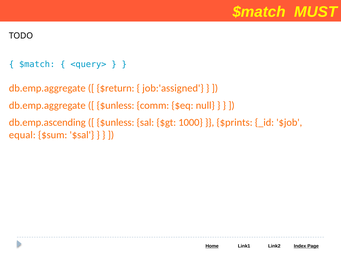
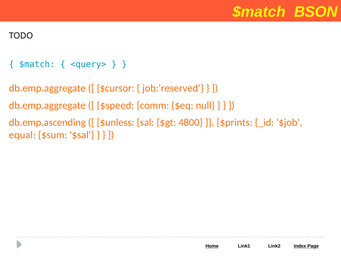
MUST: MUST -> BSON (316, 12)
$return: $return -> $cursor (116, 88)
job:'assigned: job:'assigned -> job:'reserved (173, 88)
$unless: $unless -> $speed (115, 105)
1000: 1000 -> 4800 (191, 122)
